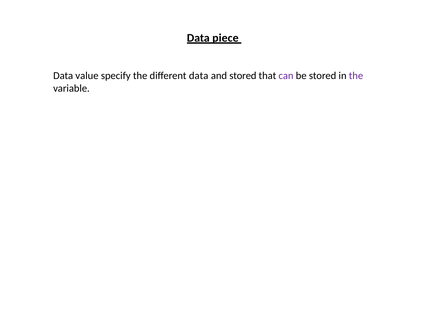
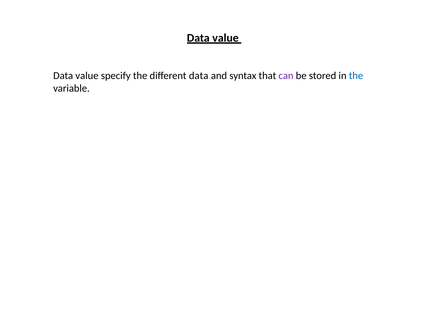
piece: piece -> value (225, 38)
and stored: stored -> syntax (243, 76)
the colour: purple -> blue (356, 76)
